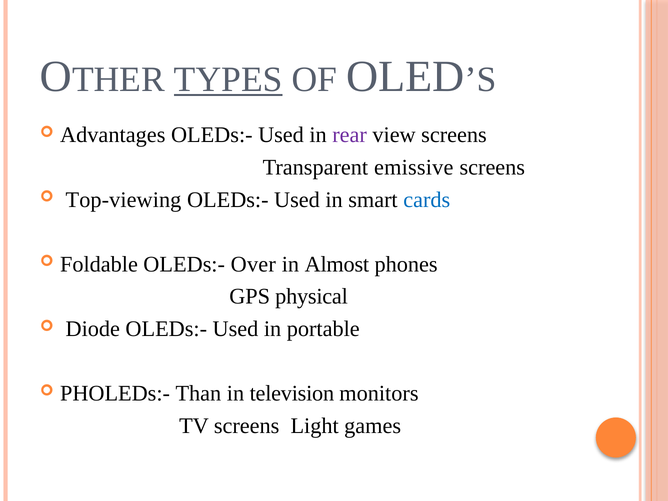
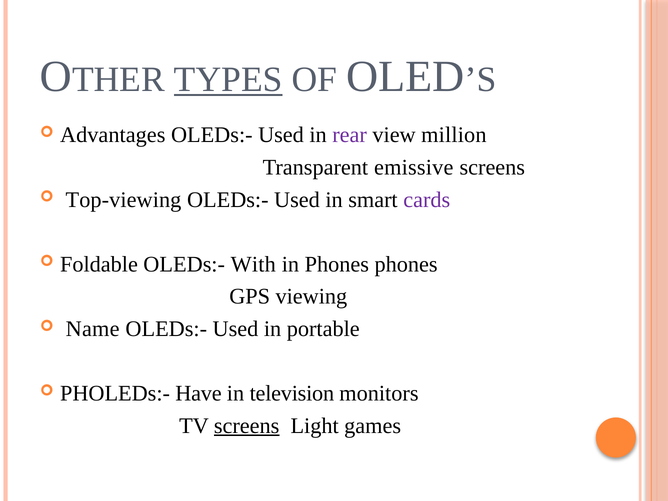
view screens: screens -> million (454, 135)
cards colour: blue -> purple (427, 200)
Over: Over -> With (253, 264)
in Almost: Almost -> Phones (337, 264)
physical: physical -> viewing (311, 297)
Diode: Diode -> Name (93, 329)
Than: Than -> Have (198, 393)
screens underline: none -> present (247, 426)
